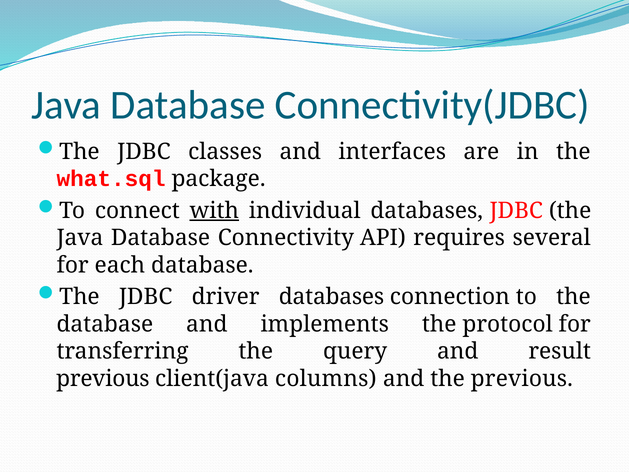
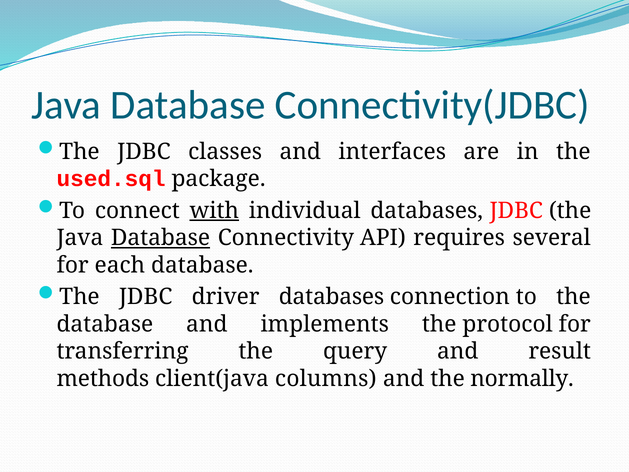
what.sql: what.sql -> used.sql (111, 179)
Database underline: none -> present (161, 238)
previous: previous -> methods (103, 378)
the previous: previous -> normally (522, 378)
